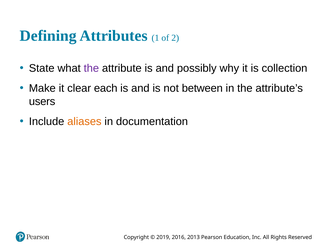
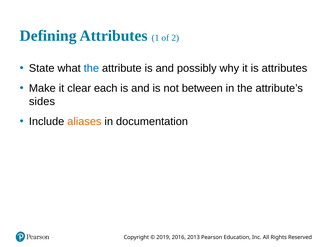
the colour: purple -> blue (91, 68)
is collection: collection -> attributes (284, 68)
users: users -> sides (42, 101)
